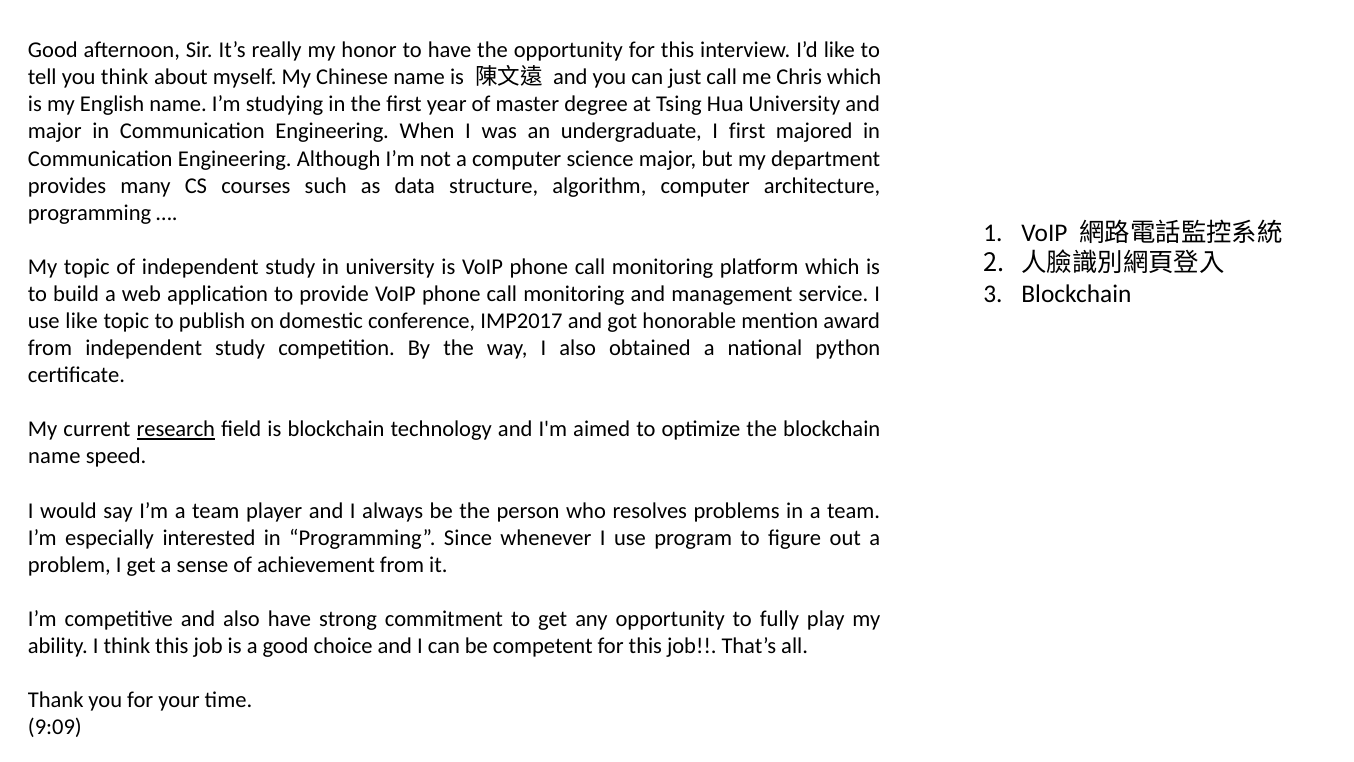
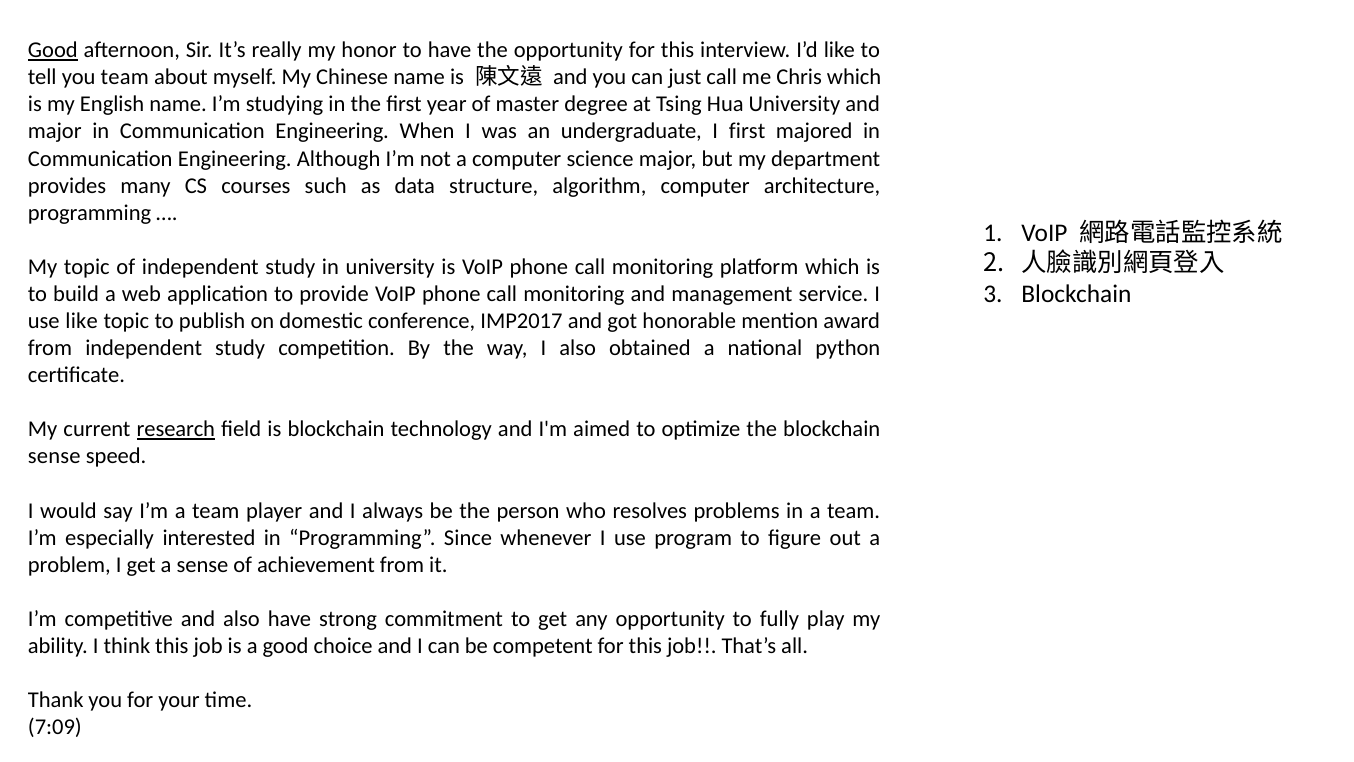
Good underline: none -> present (53, 50)
you think: think -> team (125, 77)
name: name -> sense (54, 456)
9:09: 9:09 -> 7:09 (55, 727)
